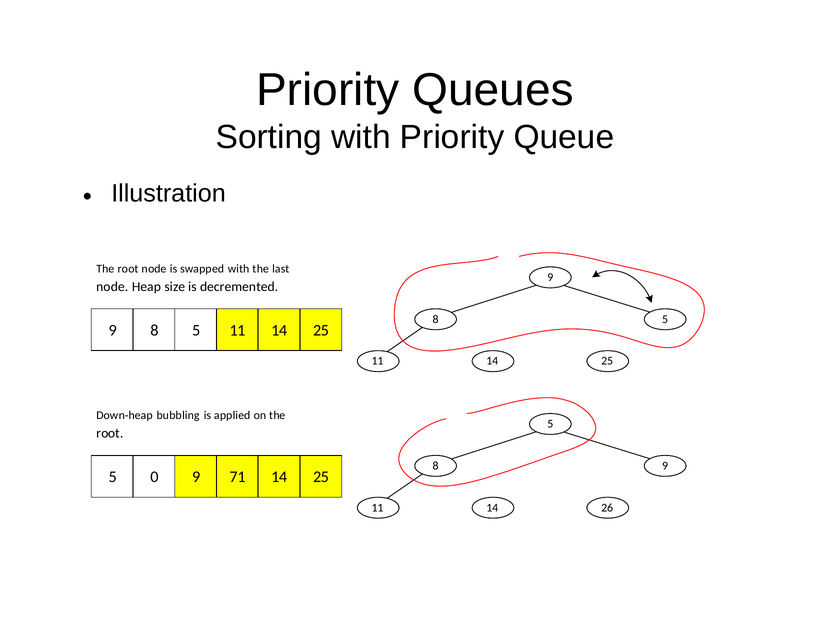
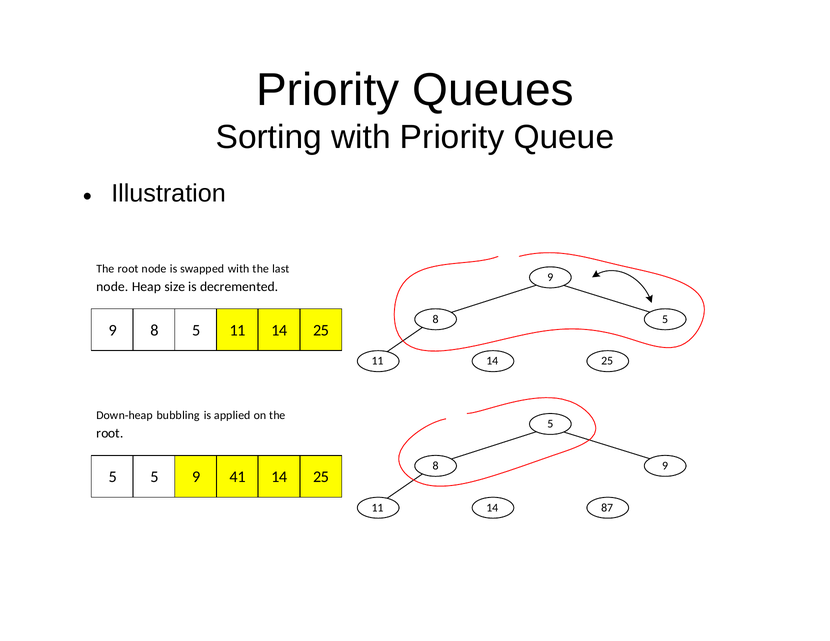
5 0: 0 -> 5 (154, 477)
71: 71 -> 41 (238, 477)
26: 26 -> 87 (607, 508)
